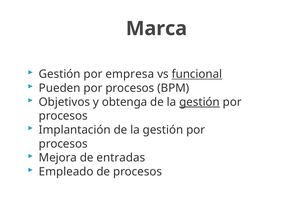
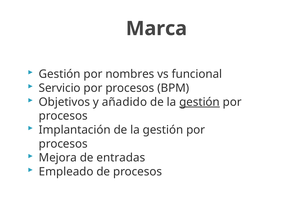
empresa: empresa -> nombres (130, 74)
funcional underline: present -> none (197, 74)
Pueden: Pueden -> Servicio (60, 88)
obtenga: obtenga -> añadido (124, 102)
